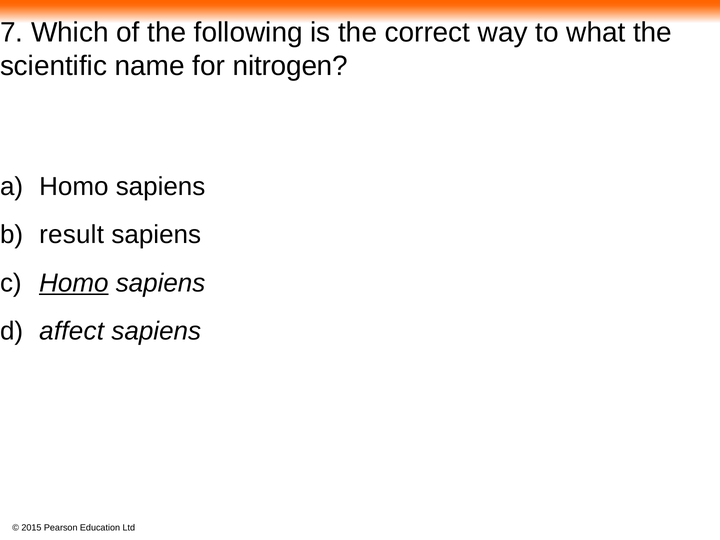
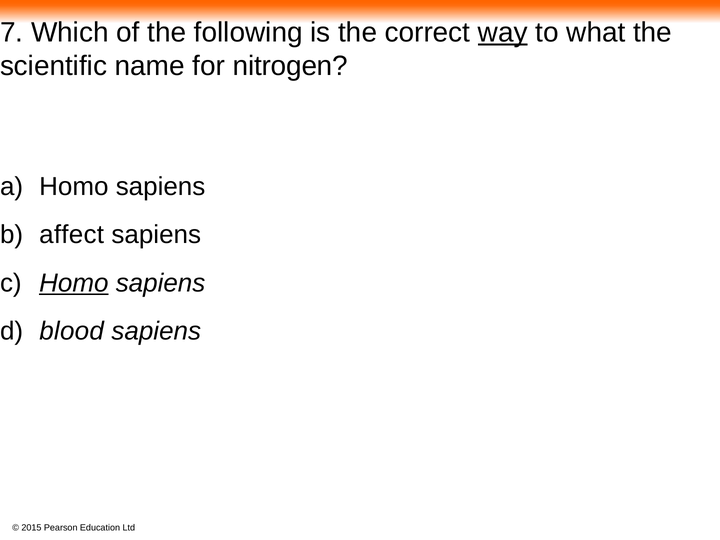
way underline: none -> present (503, 33)
result: result -> affect (72, 235)
affect: affect -> blood (72, 331)
